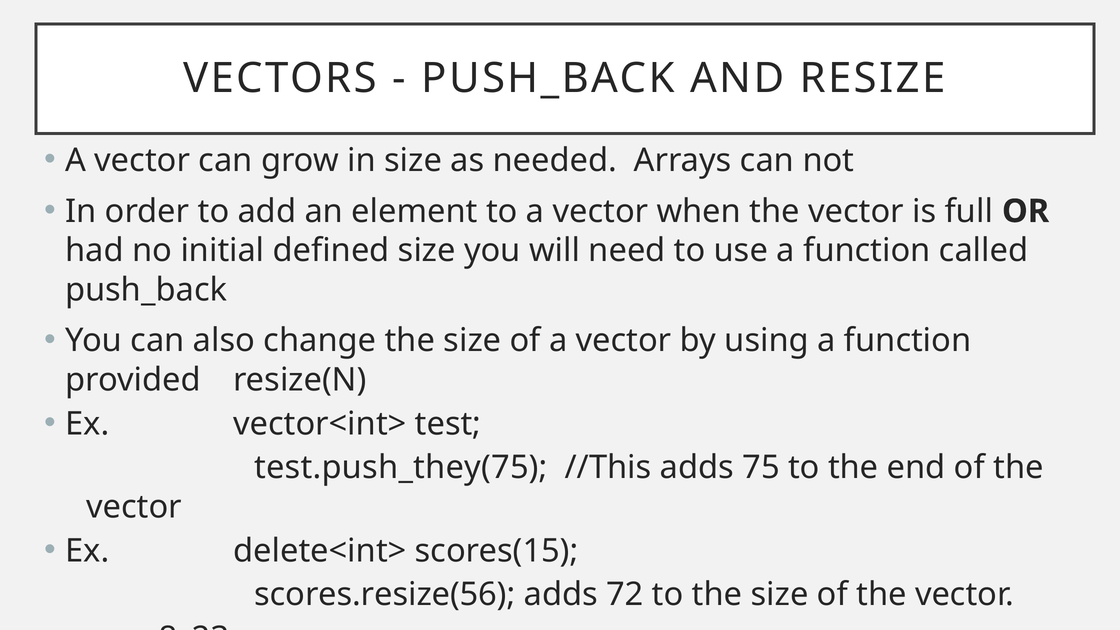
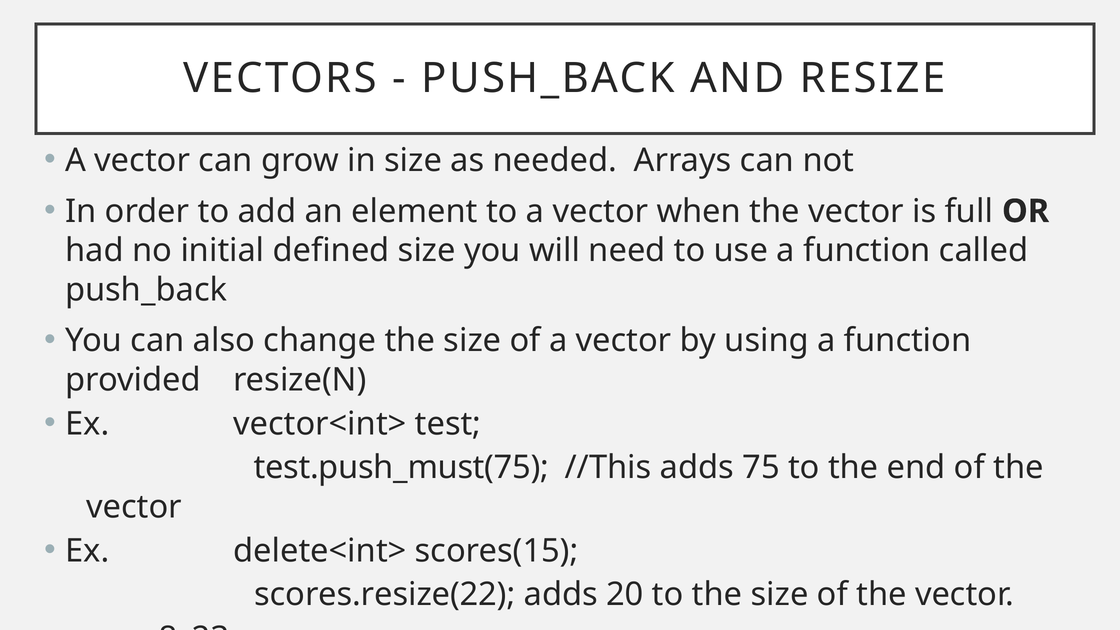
test.push_they(75: test.push_they(75 -> test.push_must(75 (401, 468)
scores.resize(56: scores.resize(56 -> scores.resize(22 (385, 595)
72: 72 -> 20 (625, 595)
